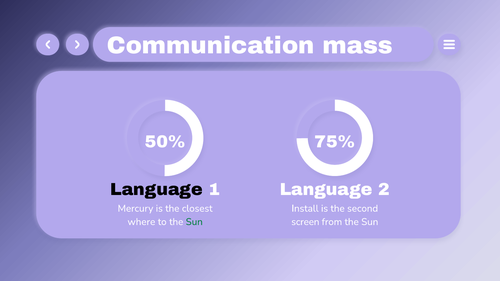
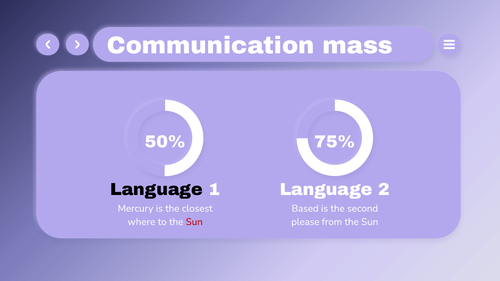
Install: Install -> Based (305, 209)
Sun colour: green -> red (194, 222)
screen: screen -> please (305, 222)
